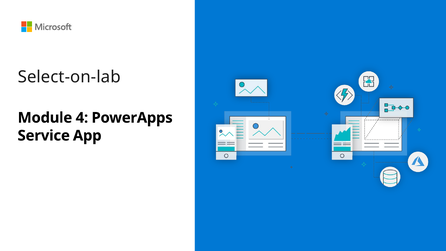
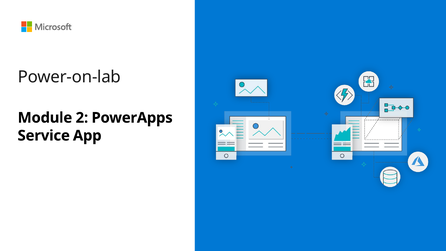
Select-on-lab: Select-on-lab -> Power-on-lab (69, 77)
4: 4 -> 2 (82, 118)
